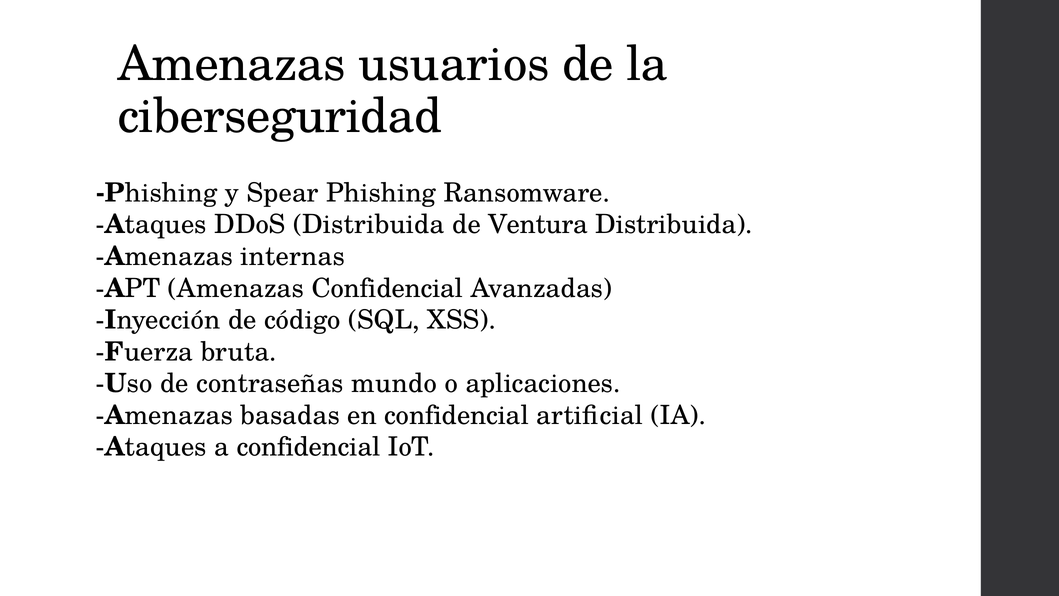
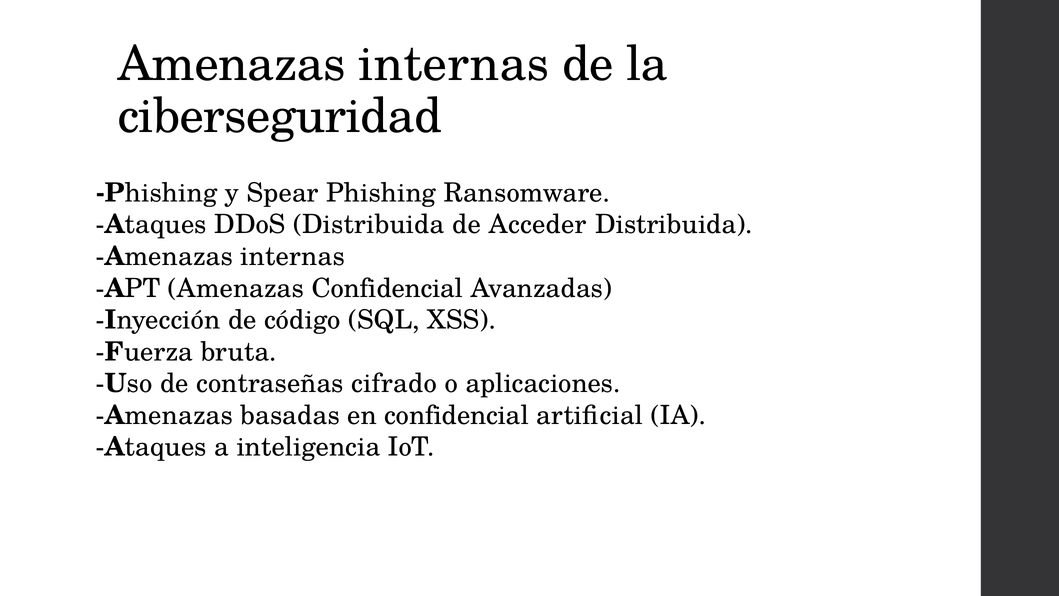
usuarios: usuarios -> internas (454, 64)
Ventura: Ventura -> Acceder (538, 225)
mundo: mundo -> cifrado (394, 383)
a confidencial: confidencial -> inteligencia (308, 447)
